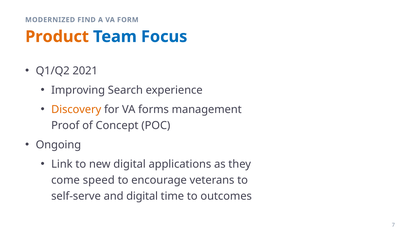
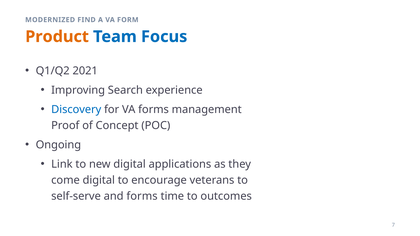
Discovery colour: orange -> blue (76, 110)
come speed: speed -> digital (99, 180)
and digital: digital -> forms (142, 196)
